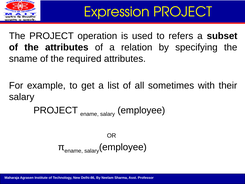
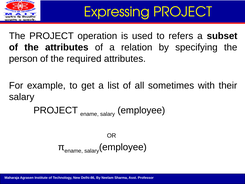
Expression: Expression -> Expressing (117, 12)
sname: sname -> person (23, 59)
